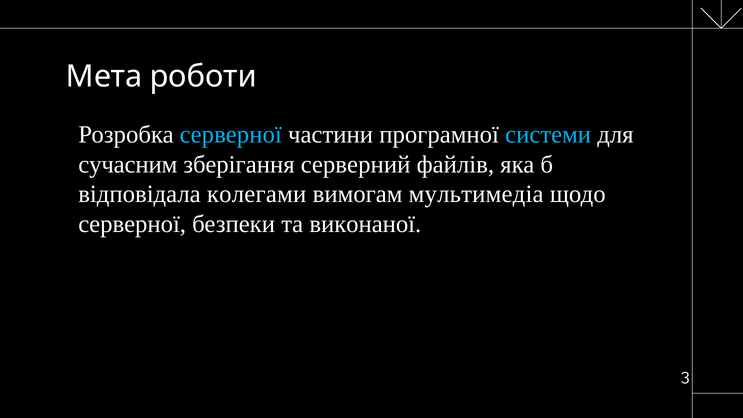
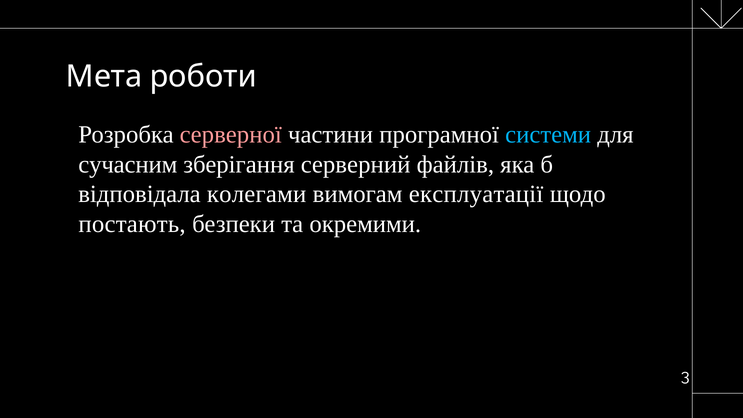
серверної colour: light blue -> pink (231, 135)
мультимедіа: мультимедіа -> експлуатації (476, 194)
серверної: серверної -> постають (132, 224)
виконаної: виконаної -> окремими (365, 224)
